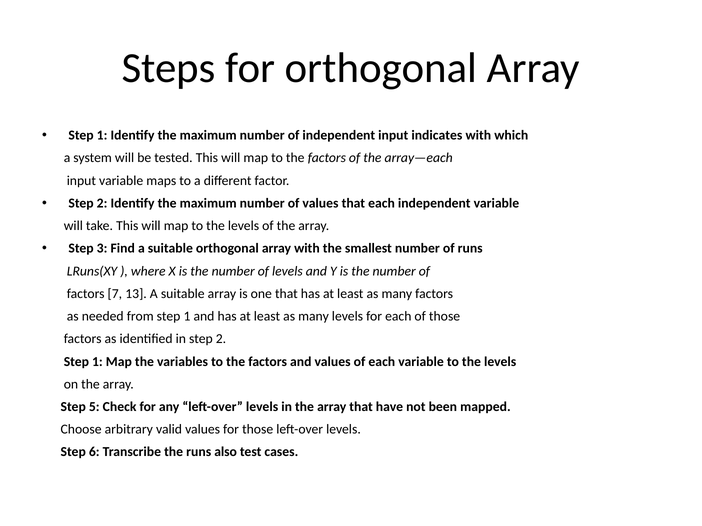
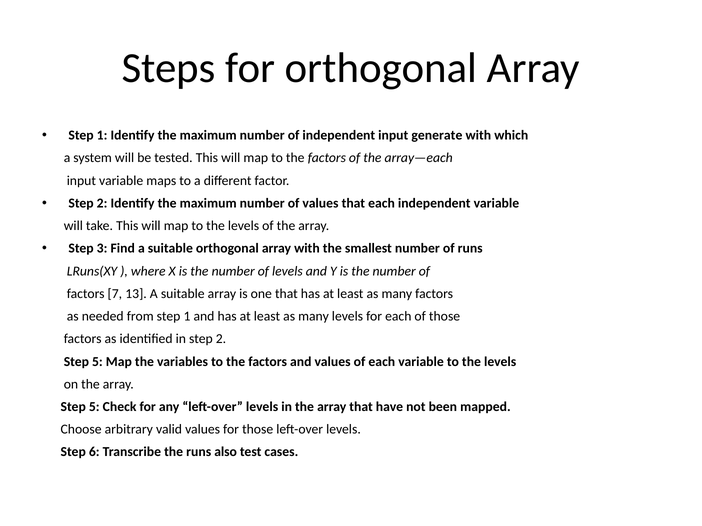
indicates: indicates -> generate (437, 136)
1: 1 -> 5 (97, 362)
